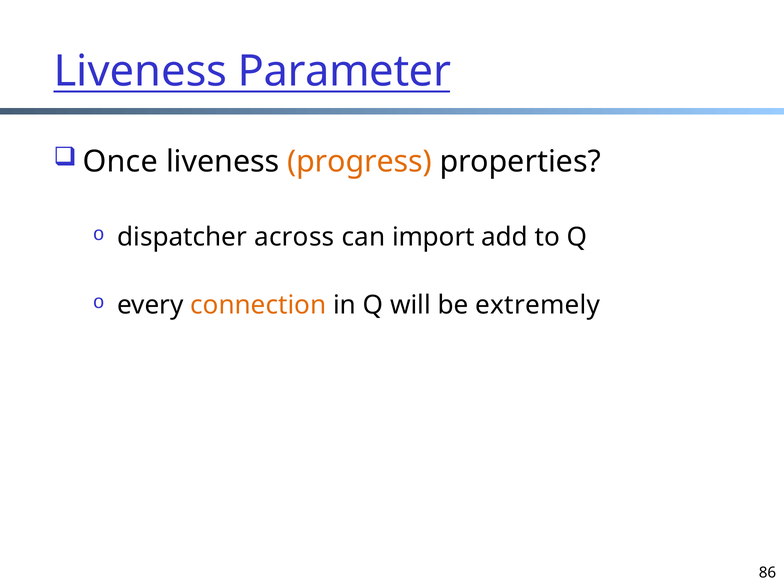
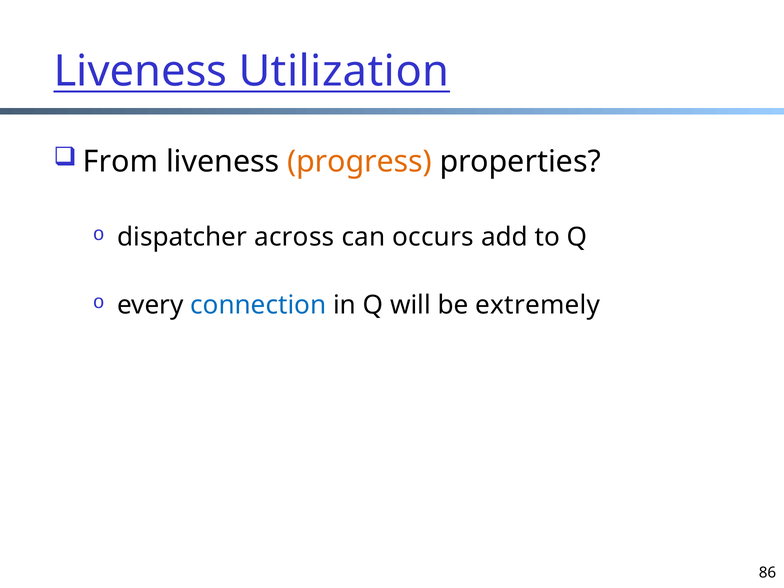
Parameter: Parameter -> Utilization (344, 72)
Once: Once -> From (121, 162)
import: import -> occurs (433, 237)
connection colour: orange -> blue (258, 305)
